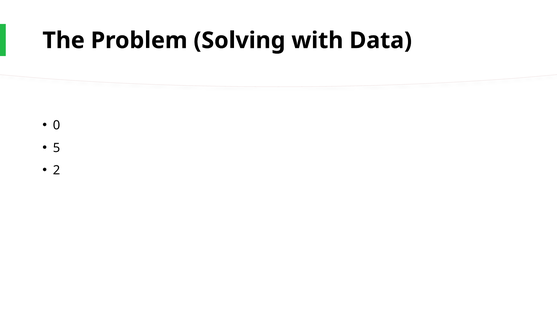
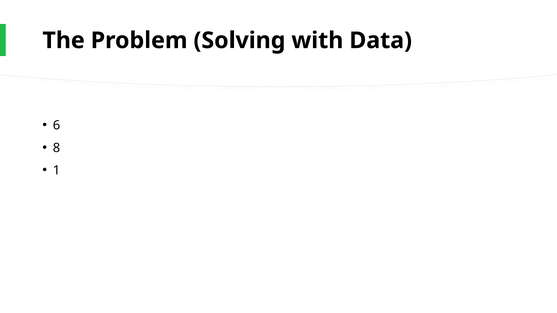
0: 0 -> 6 (57, 125)
5: 5 -> 8 (57, 148)
2: 2 -> 1 (57, 171)
